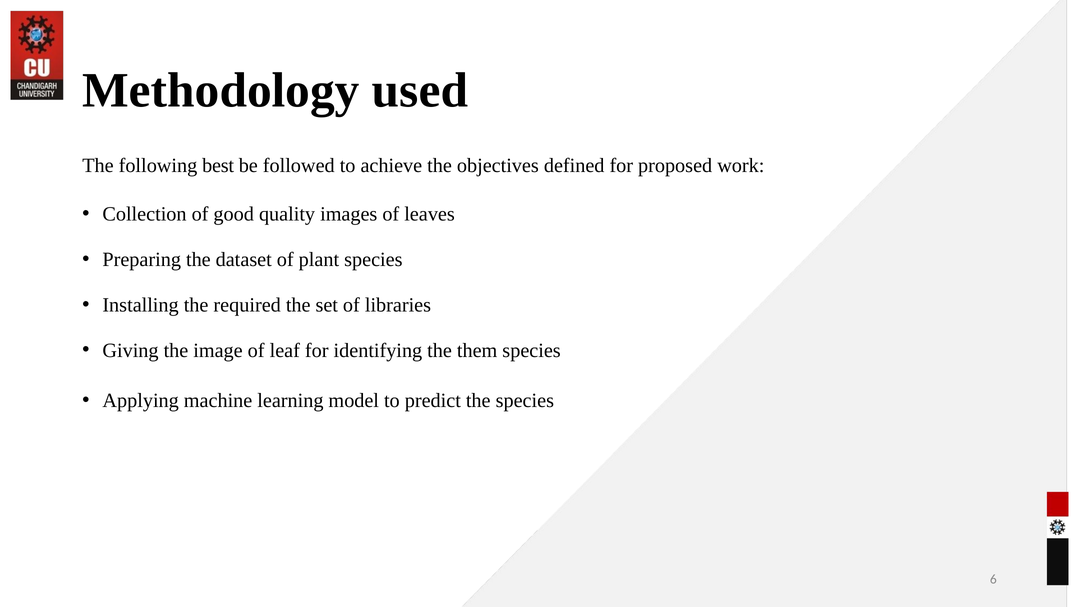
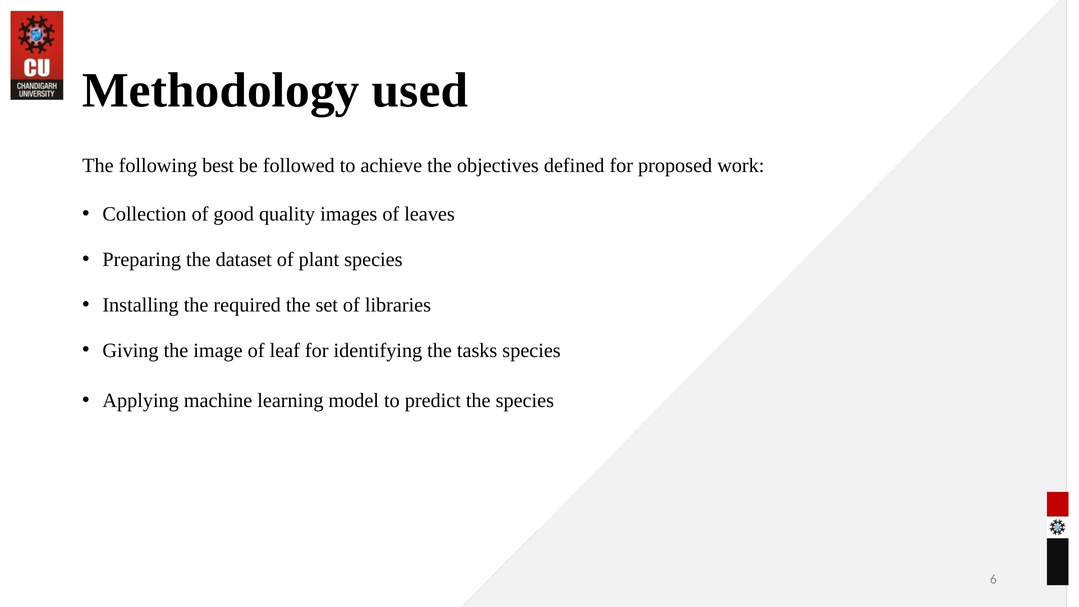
them: them -> tasks (477, 350)
